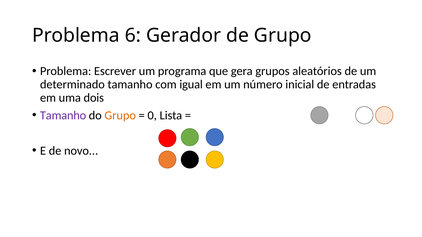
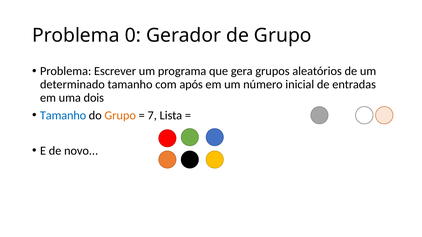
6: 6 -> 0 (133, 35)
igual: igual -> após (191, 85)
Tamanho colour: purple -> blue (63, 116)
0: 0 -> 7 (152, 116)
